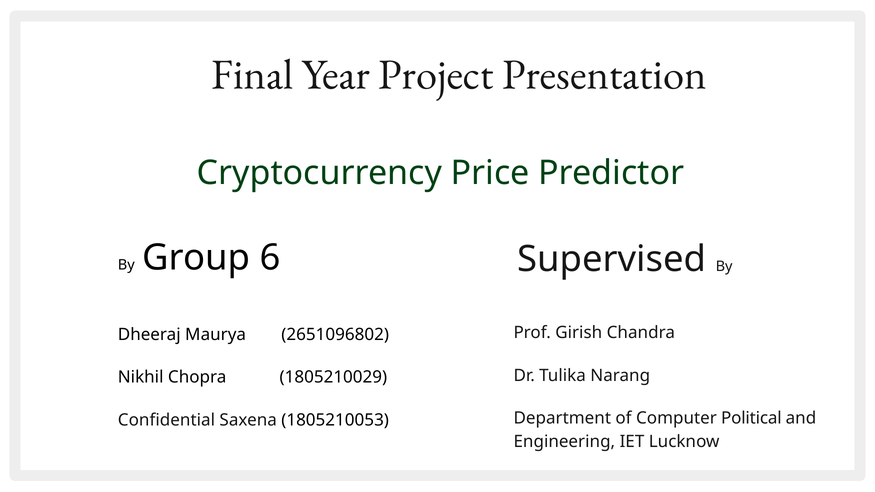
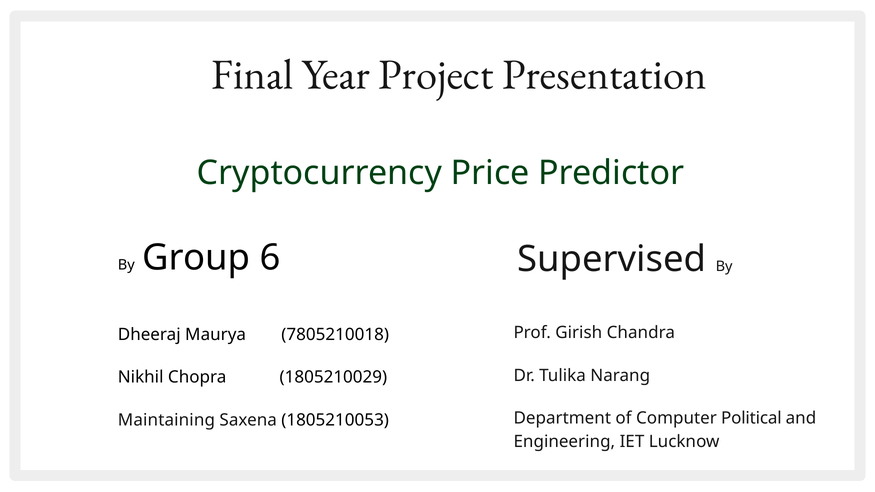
2651096802: 2651096802 -> 7805210018 (335, 335)
Confidential: Confidential -> Maintaining (166, 420)
